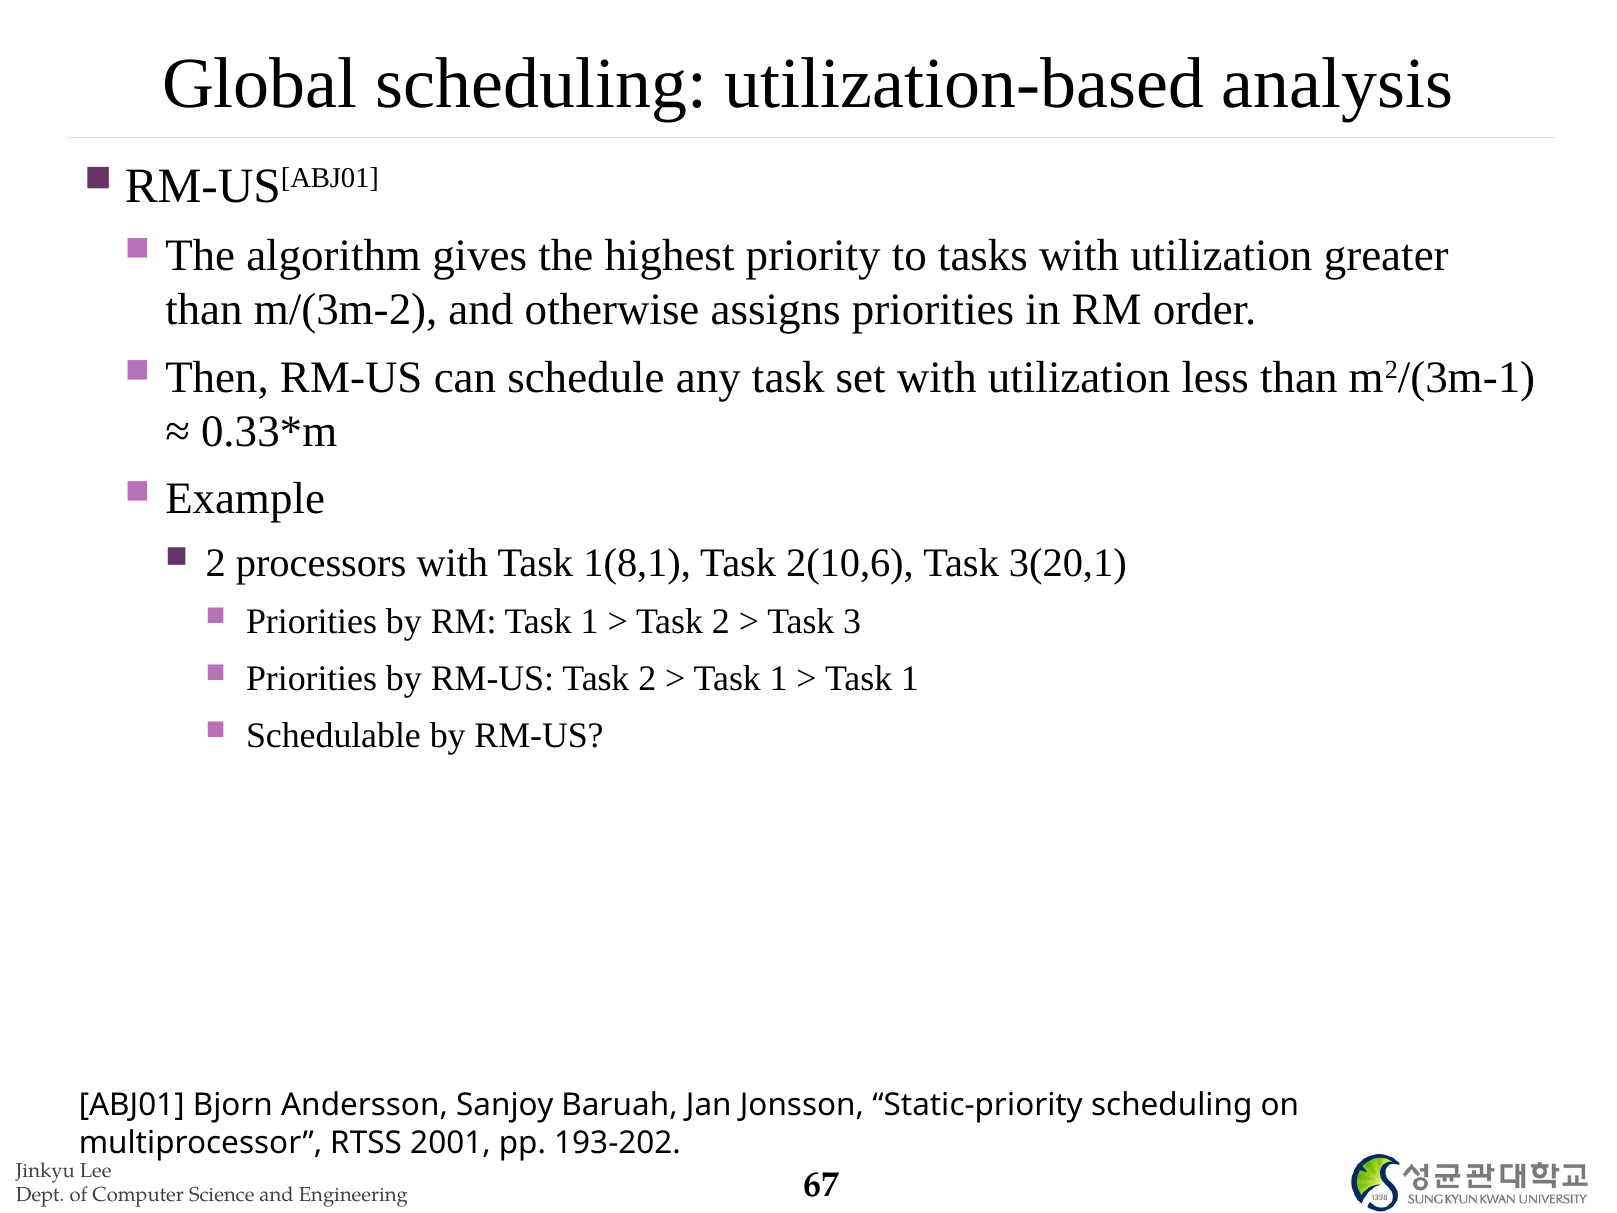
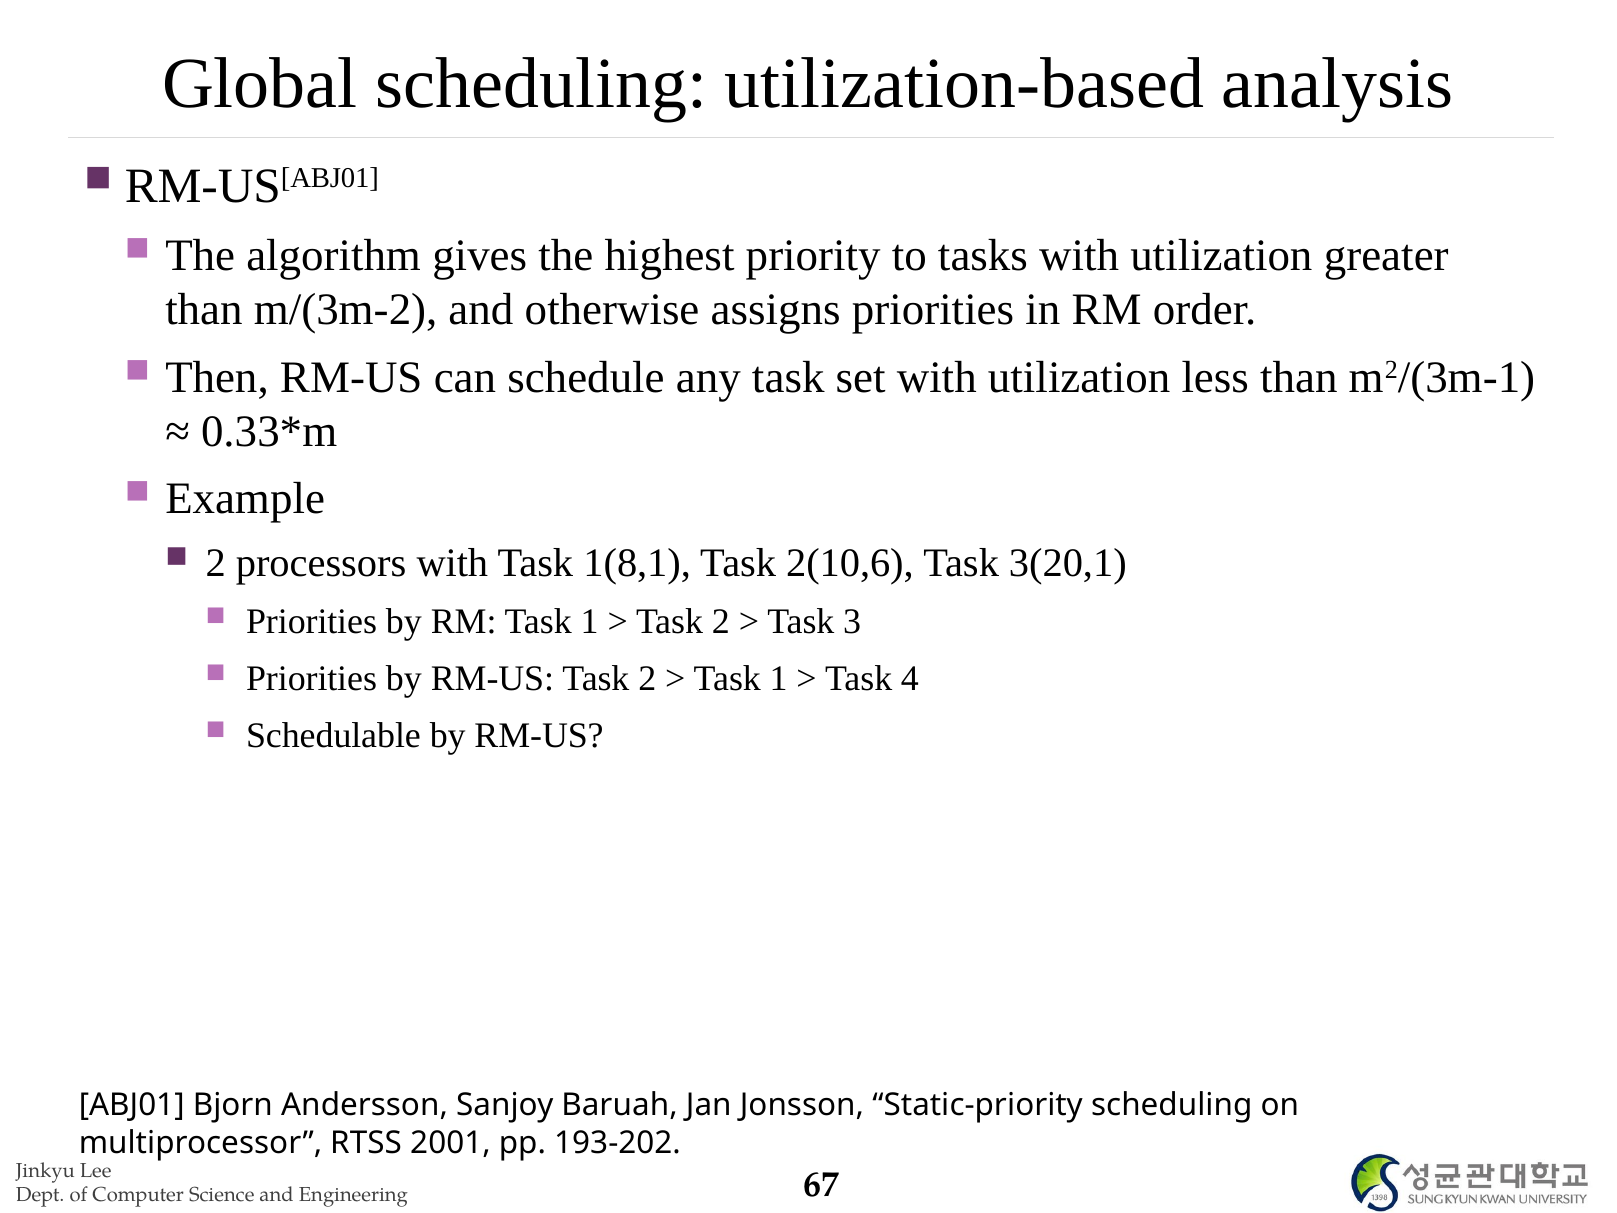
1: 1 -> 4 (910, 679)
